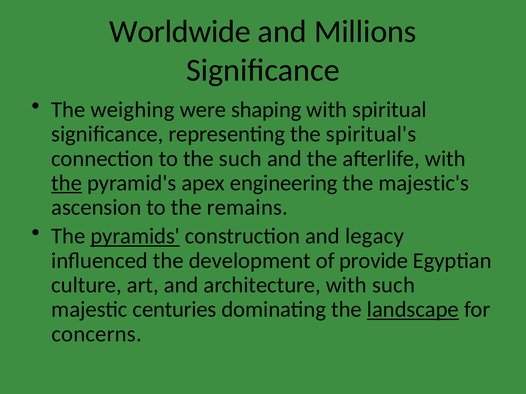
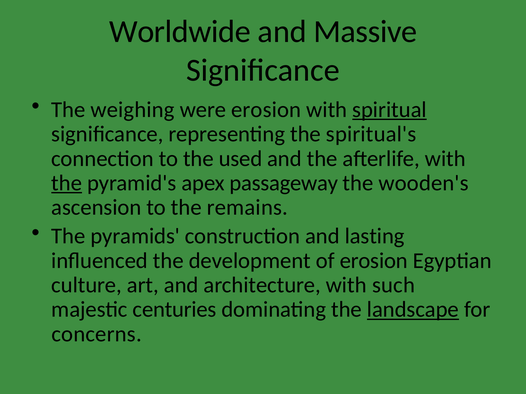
Millions: Millions -> Massive (365, 32)
were shaping: shaping -> erosion (266, 110)
spiritual underline: none -> present (390, 110)
the such: such -> used (241, 159)
engineering: engineering -> passageway (284, 183)
majestic's: majestic's -> wooden's (424, 183)
pyramids underline: present -> none (135, 236)
legacy: legacy -> lasting (375, 236)
of provide: provide -> erosion (374, 261)
